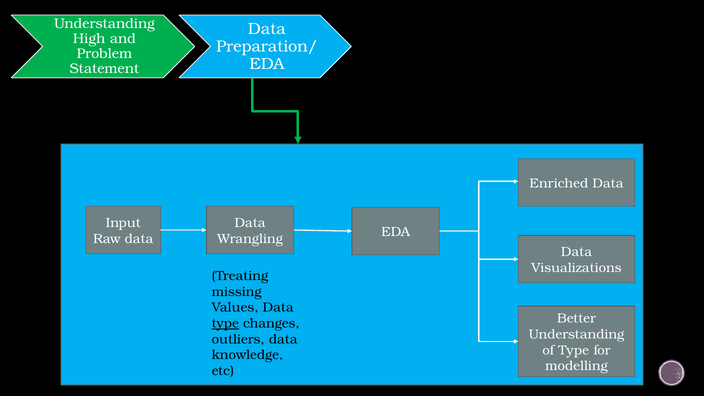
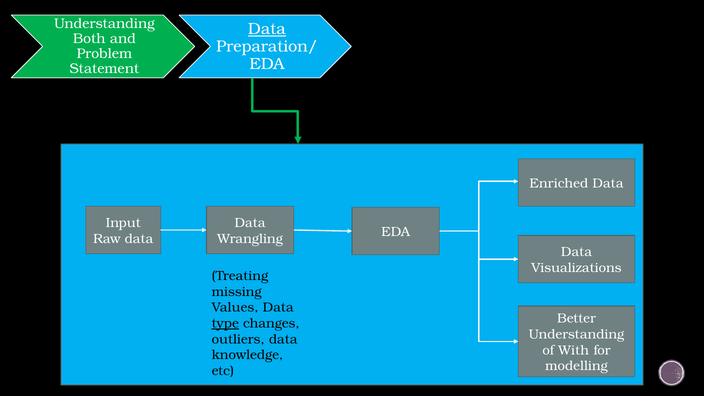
Data underline: none -> present (267, 29)
High: High -> Both (89, 39)
of Type: Type -> With (574, 350)
